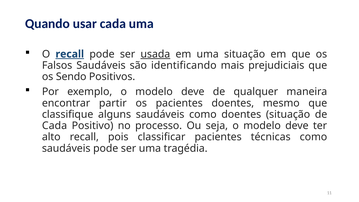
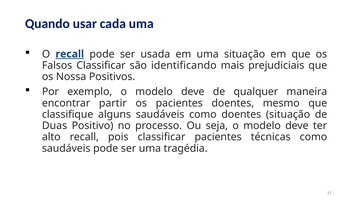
usada underline: present -> none (155, 54)
Falsos Saudáveis: Saudáveis -> Classificar (101, 65)
Sendo: Sendo -> Nossa (71, 77)
Cada: Cada -> Duas (55, 126)
